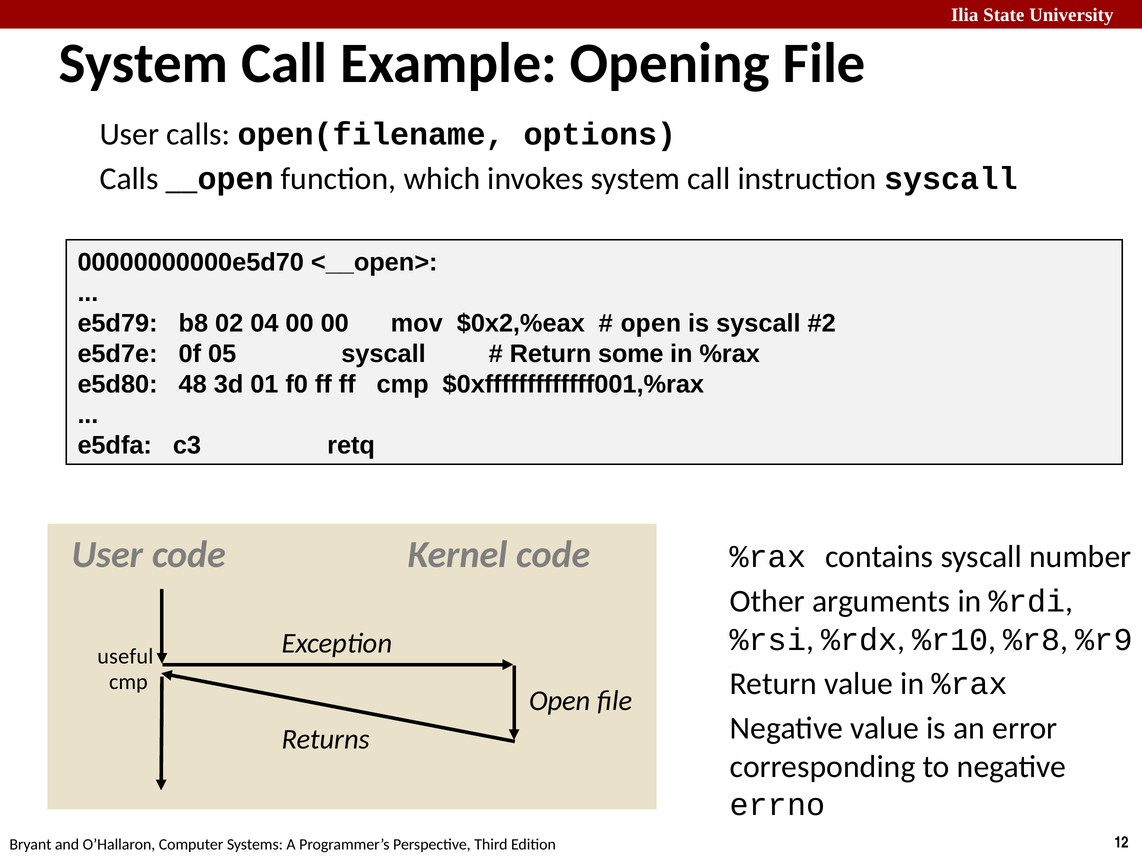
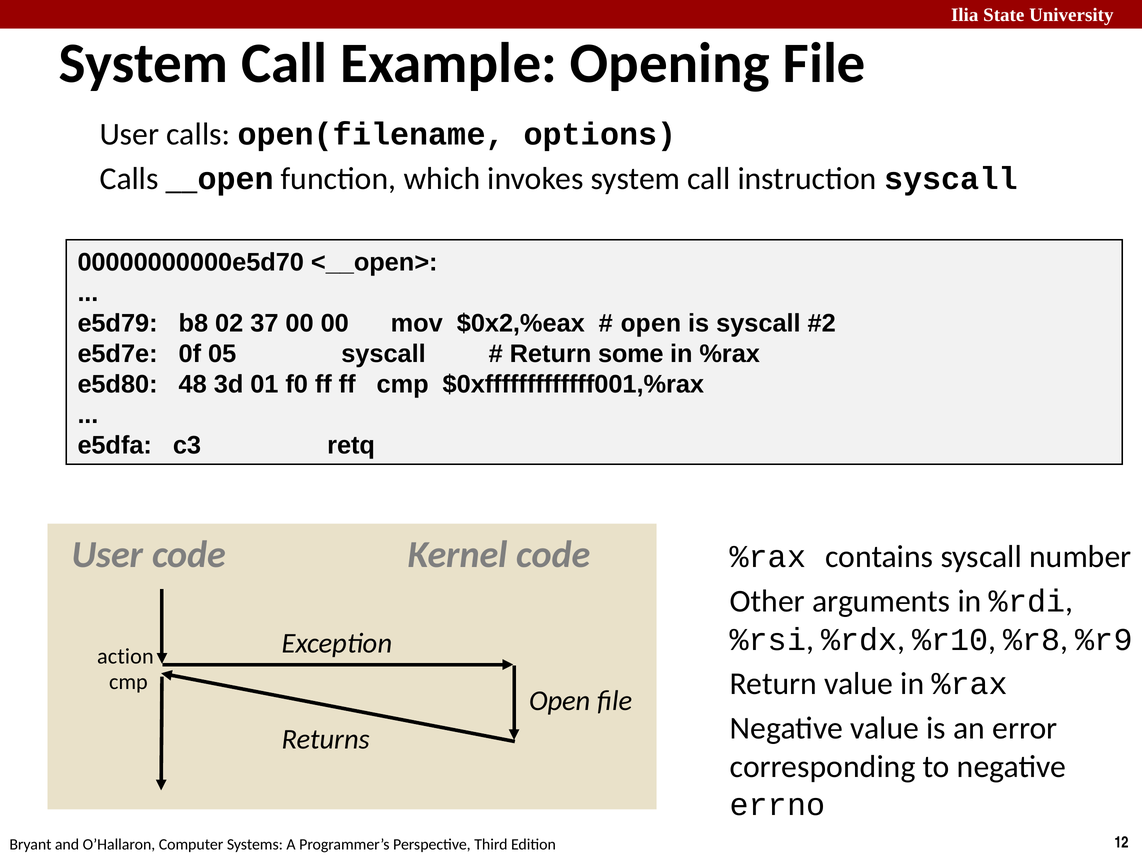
04: 04 -> 37 (264, 323)
useful: useful -> action (125, 656)
